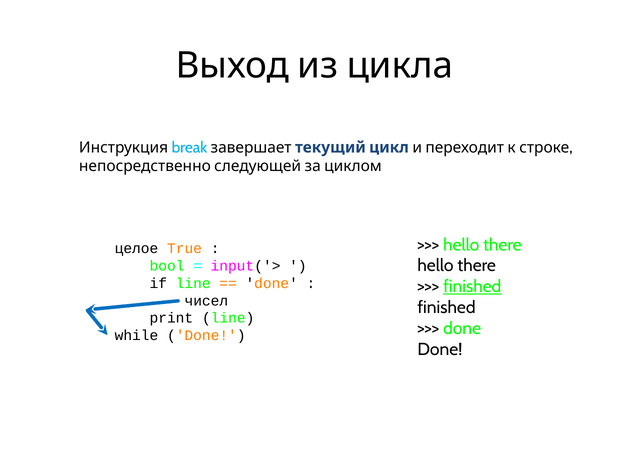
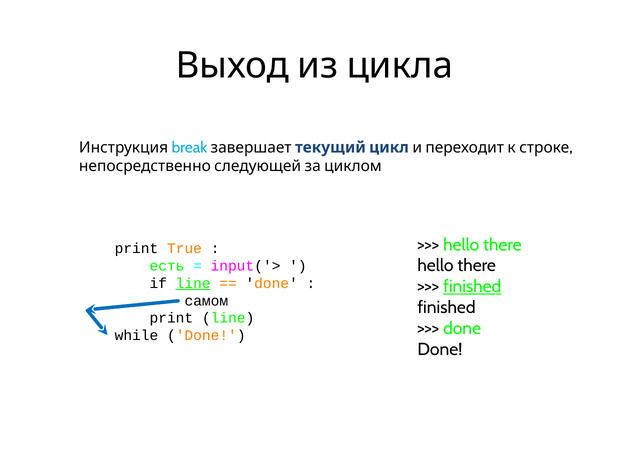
целое: целое -> print (136, 248)
bool: bool -> есть (167, 266)
line underline: none -> present (193, 283)
чисел: чисел -> самом (206, 301)
